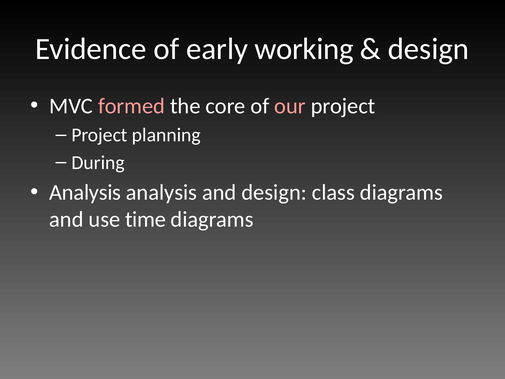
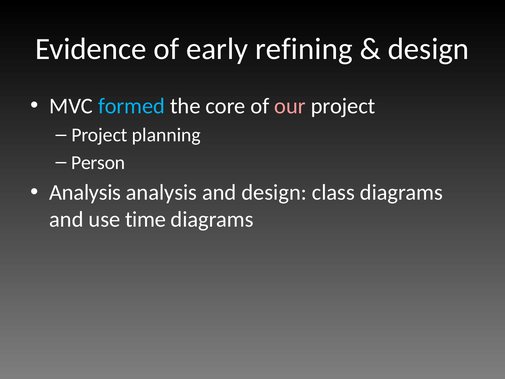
working: working -> refining (304, 49)
formed colour: pink -> light blue (132, 106)
During: During -> Person (98, 162)
